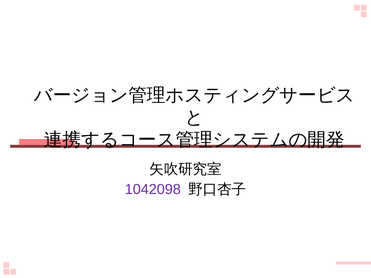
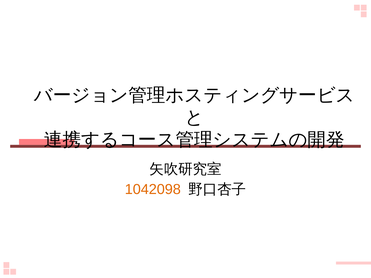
1042098 colour: purple -> orange (153, 189)
